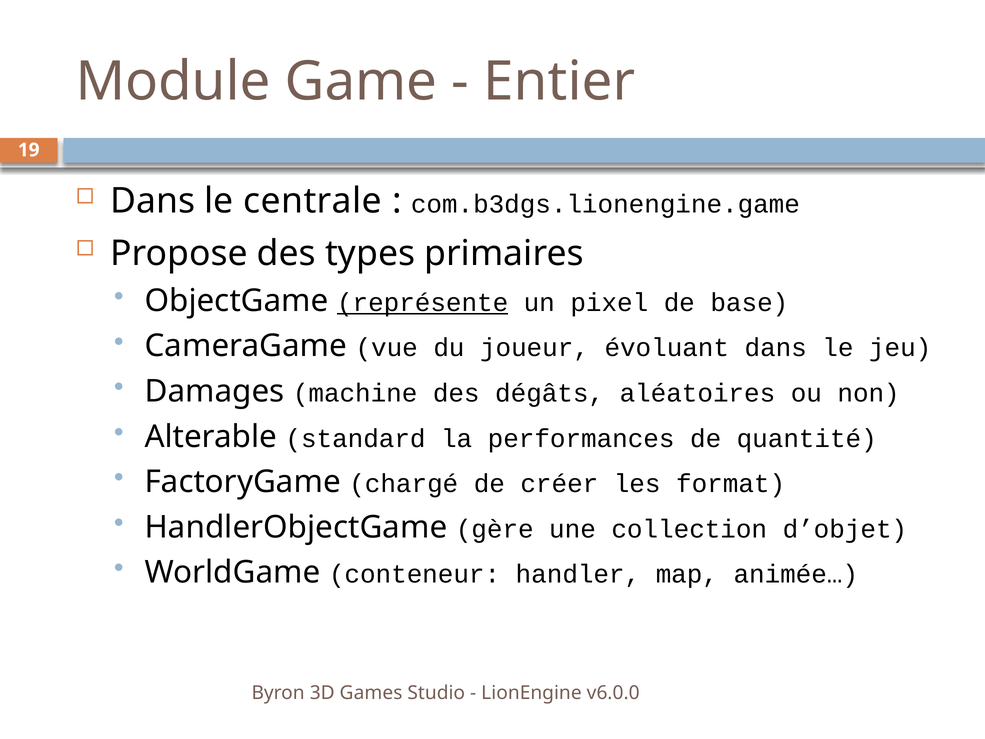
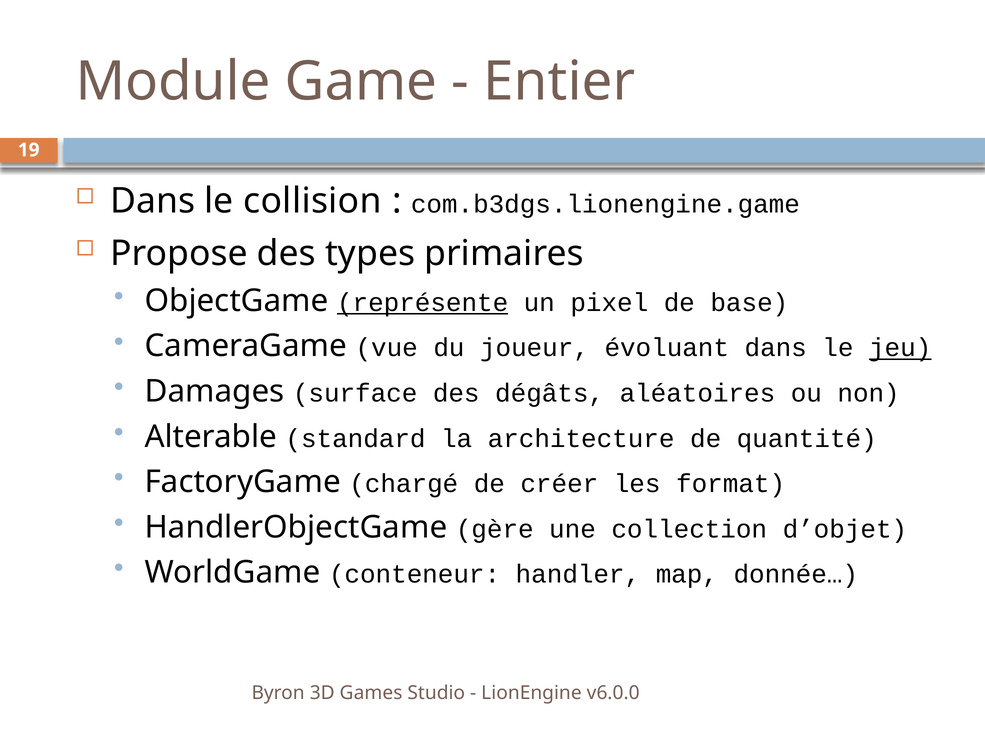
centrale: centrale -> collision (313, 201)
jeu underline: none -> present (900, 348)
machine: machine -> surface (355, 393)
performances: performances -> architecture (581, 438)
animée…: animée… -> donnée… (796, 574)
